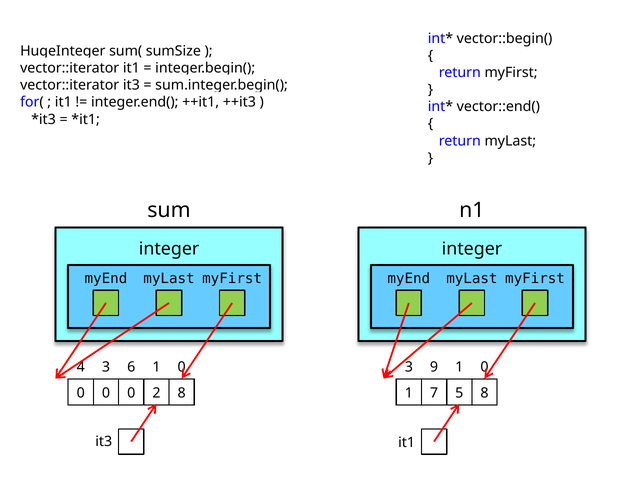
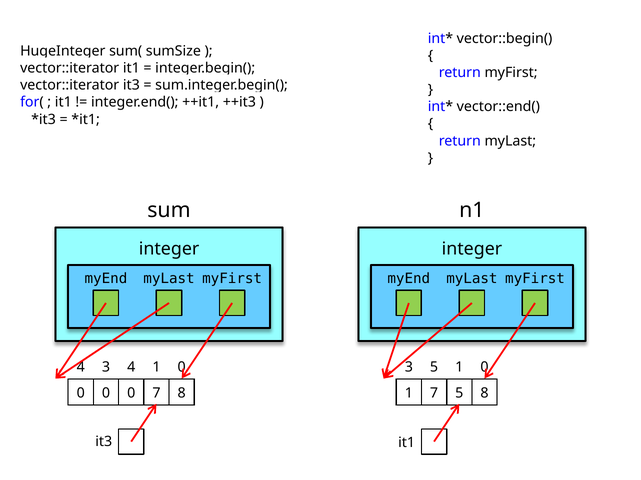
3 6: 6 -> 4 (131, 368)
3 9: 9 -> 5 (434, 368)
0 2: 2 -> 7 (156, 393)
